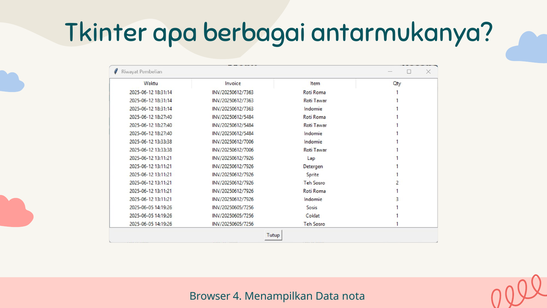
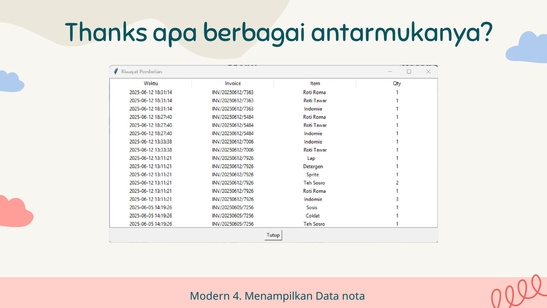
Tkinter: Tkinter -> Thanks (106, 33)
Browser: Browser -> Modern (210, 296)
